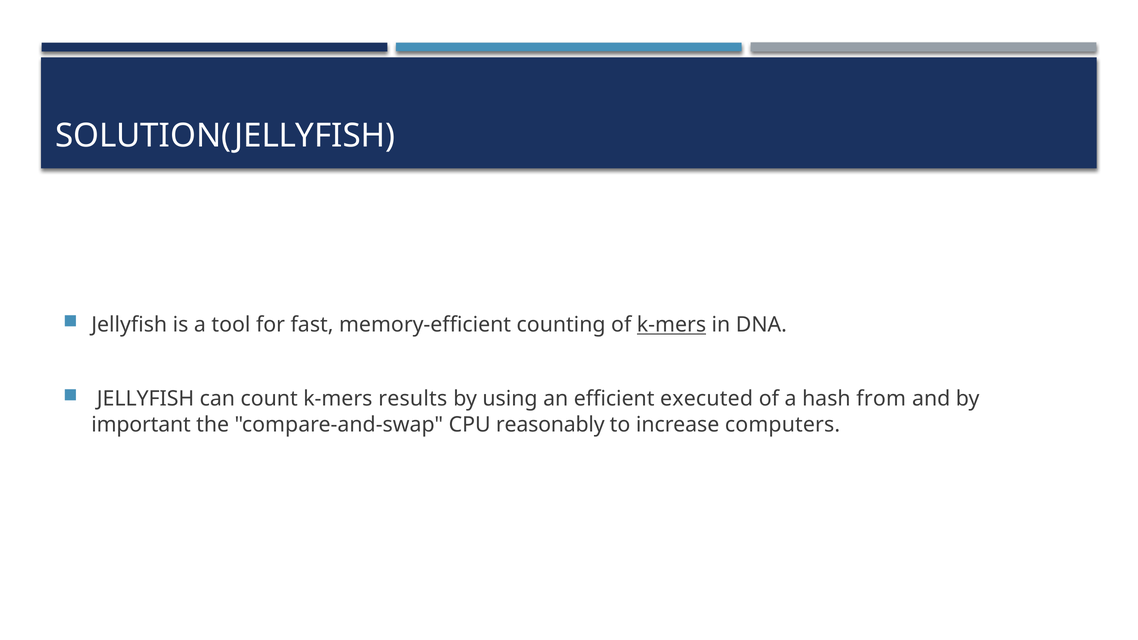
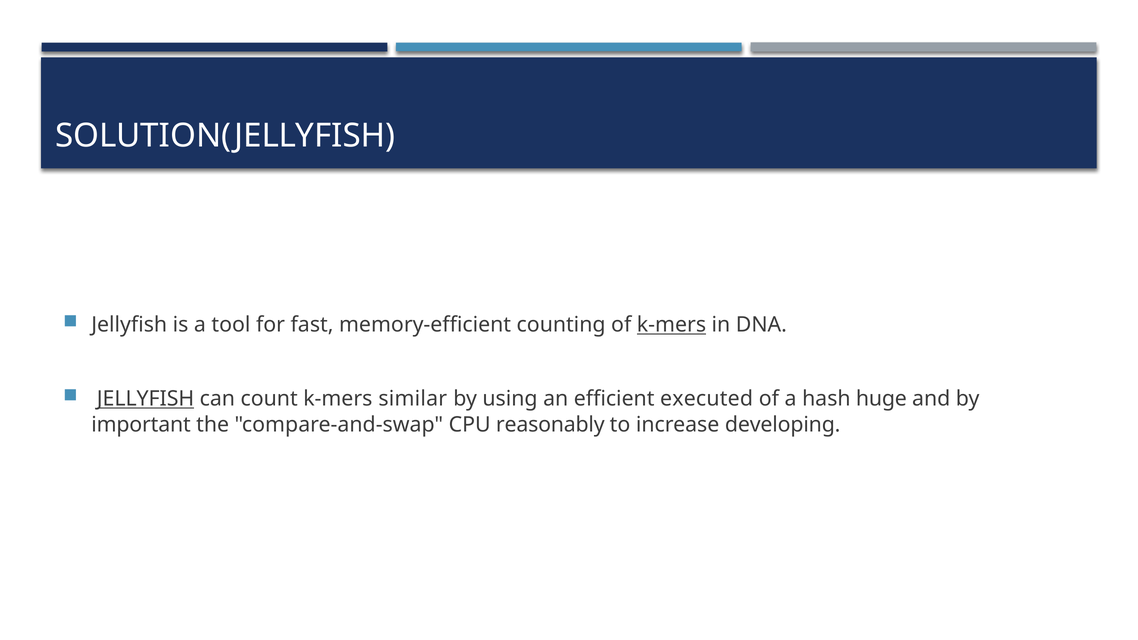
JELLYFISH underline: none -> present (146, 399)
results: results -> similar (413, 399)
from: from -> huge (881, 399)
computers: computers -> developing (783, 425)
